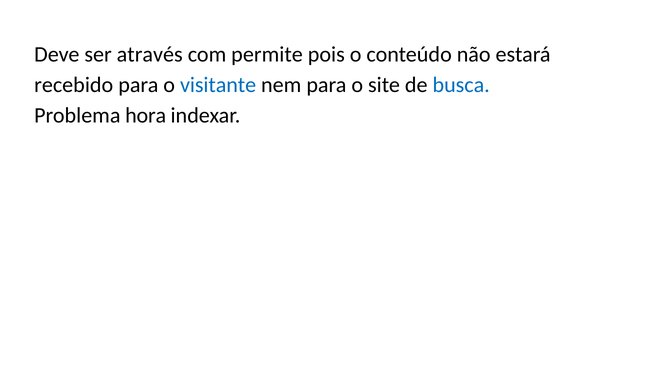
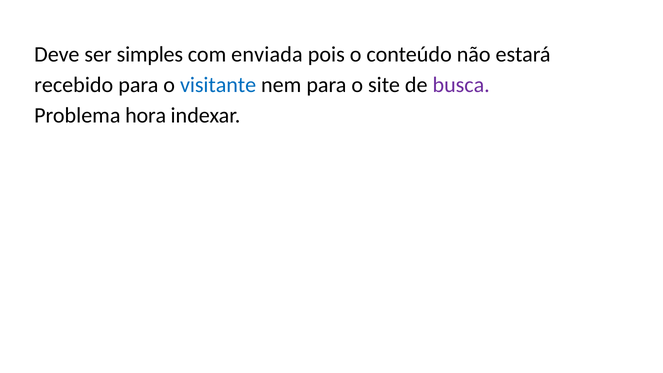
através: através -> simples (150, 54)
permite: permite -> enviada (267, 54)
busca colour: blue -> purple (461, 85)
